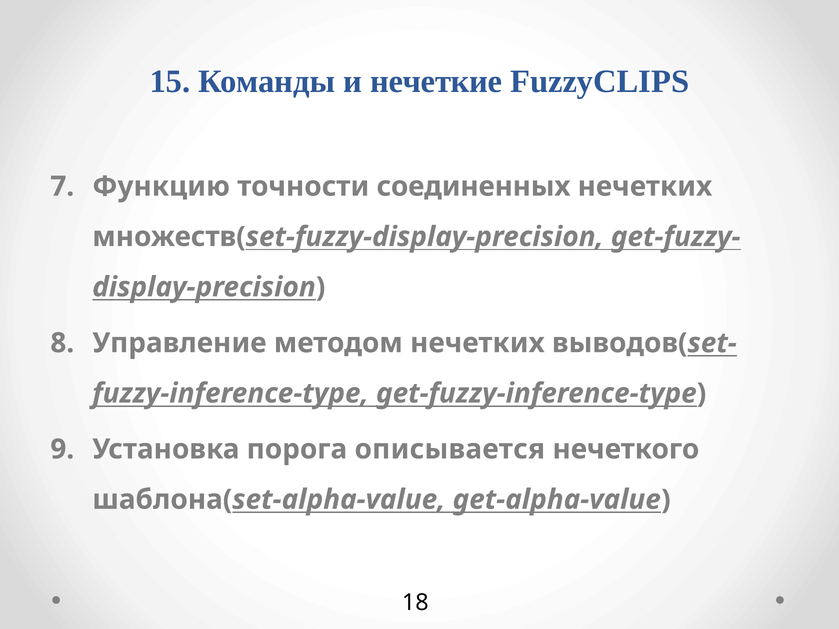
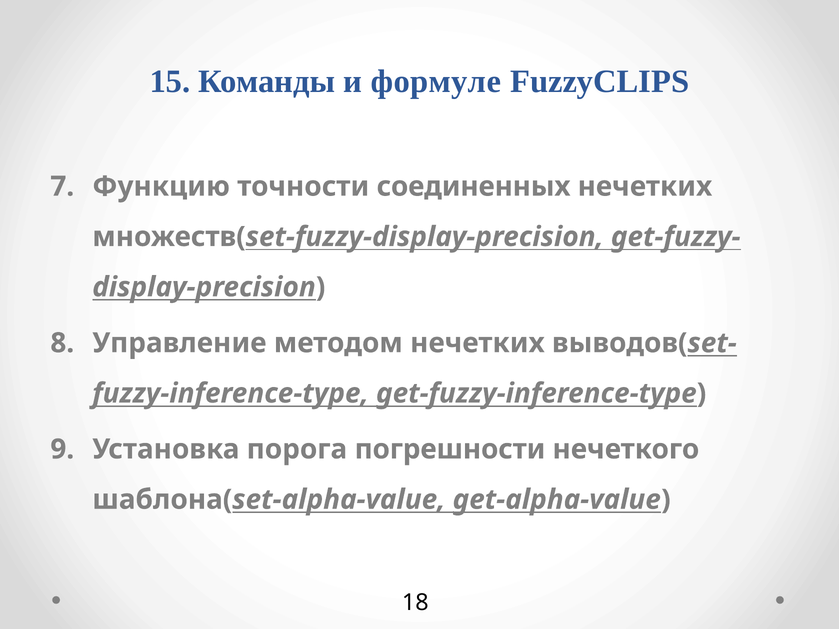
нечеткие: нечеткие -> формуле (436, 82)
описывается: описывается -> погрешности (450, 449)
